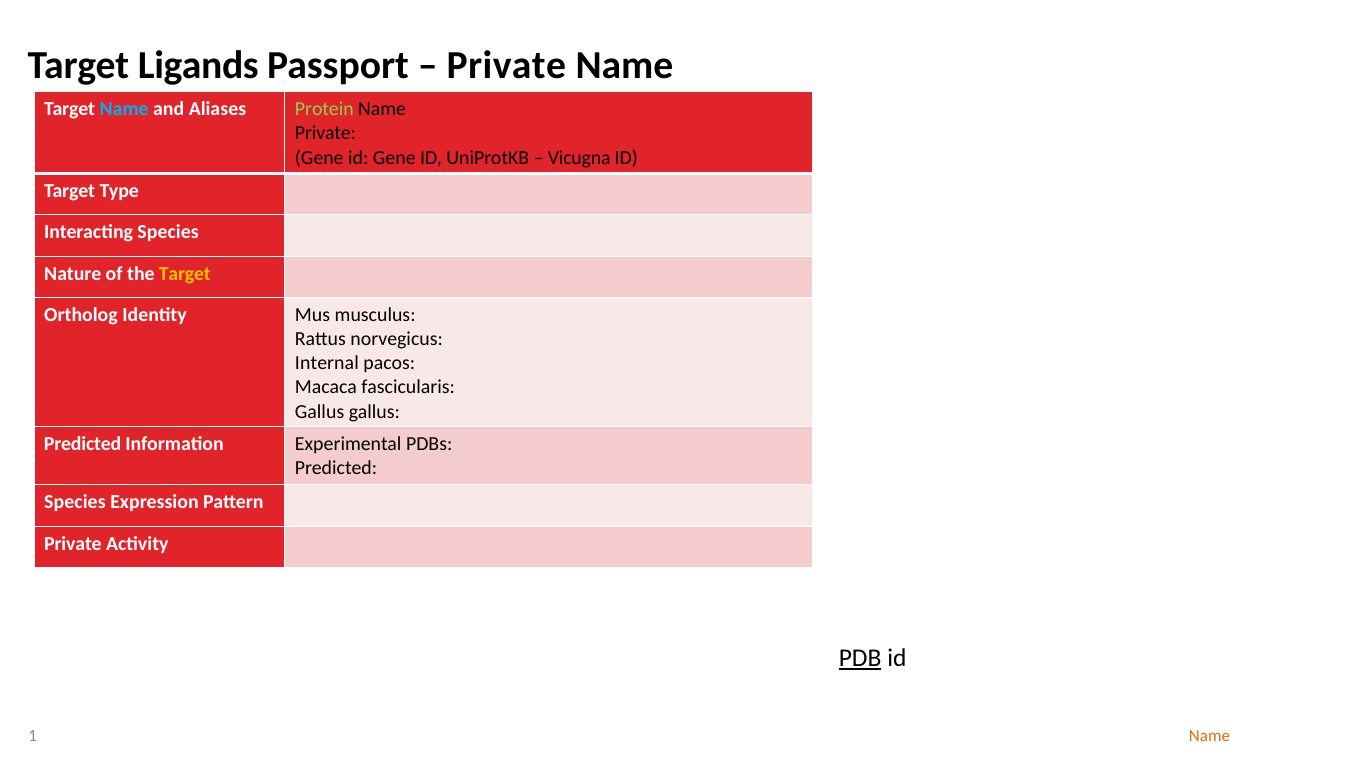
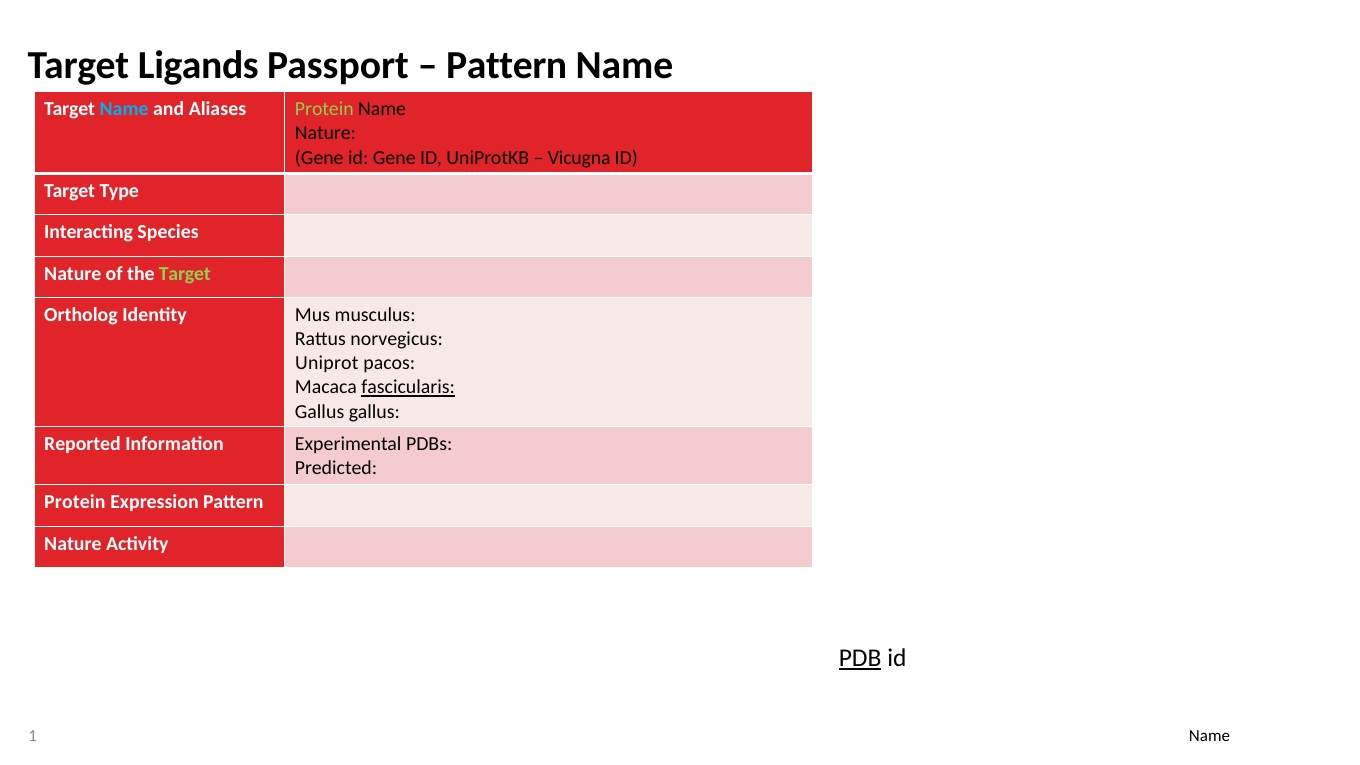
Private: Private -> Pattern (507, 65)
Private: Private -> Nature (325, 133)
Target colour: yellow -> light green (185, 274)
Internal: Internal -> Uniprot (327, 363)
fascicularis underline: none -> present (408, 387)
Predicted: Predicted -> Reported (83, 444)
Species: Species -> Protein (75, 502)
Private: Private -> Nature (73, 544)
Name colour: orange -> black (1209, 736)
